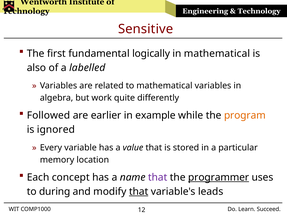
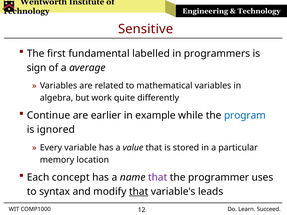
logically: logically -> labelled (151, 54)
in mathematical: mathematical -> programmers (217, 54)
also: also -> sign (37, 68)
labelled: labelled -> average (87, 68)
Followed: Followed -> Continue (49, 116)
program colour: orange -> blue (245, 116)
programmer underline: present -> none (219, 178)
during: during -> syntax (55, 192)
